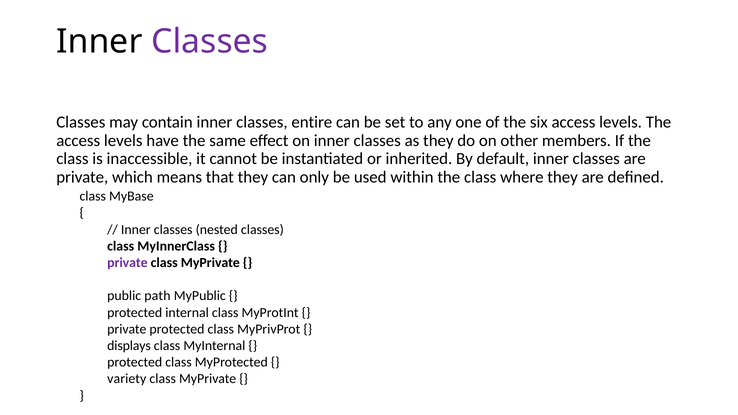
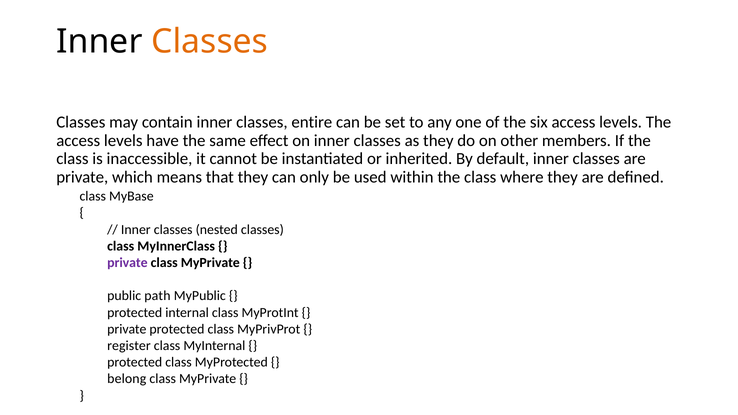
Classes colour: purple -> orange (210, 42)
displays: displays -> register (129, 346)
variety: variety -> belong (127, 379)
